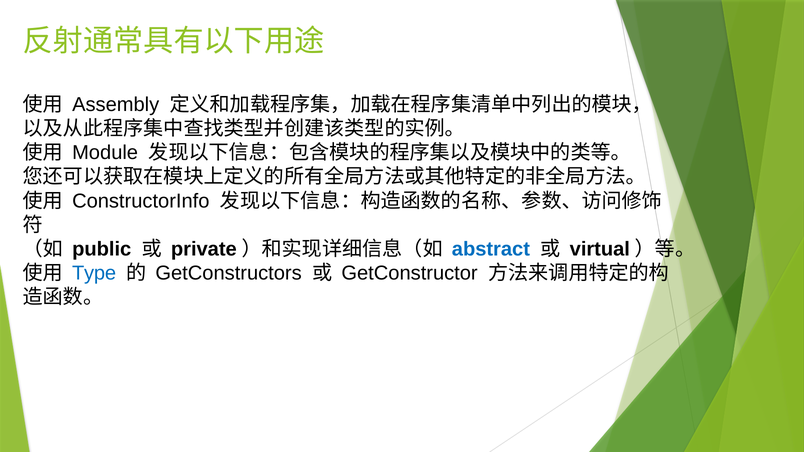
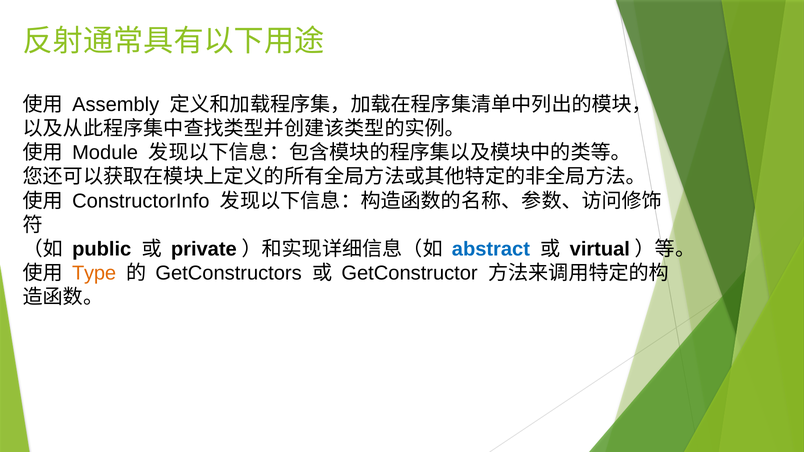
Type colour: blue -> orange (94, 273)
